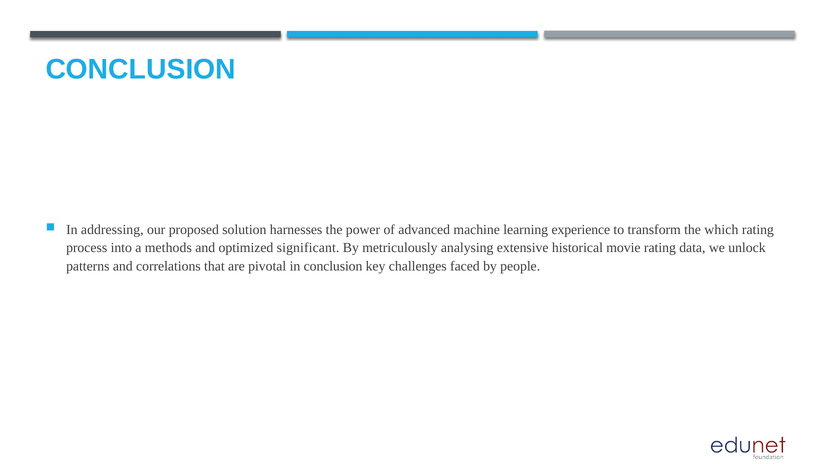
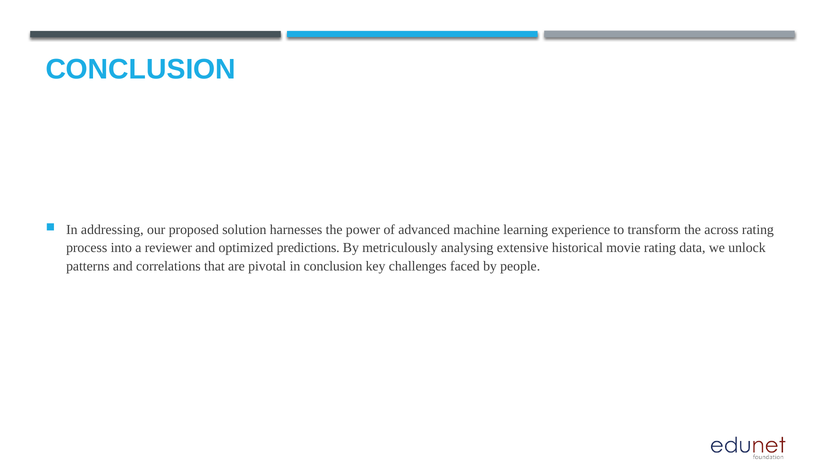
which: which -> across (721, 230)
methods: methods -> reviewer (168, 248)
significant: significant -> predictions (308, 248)
